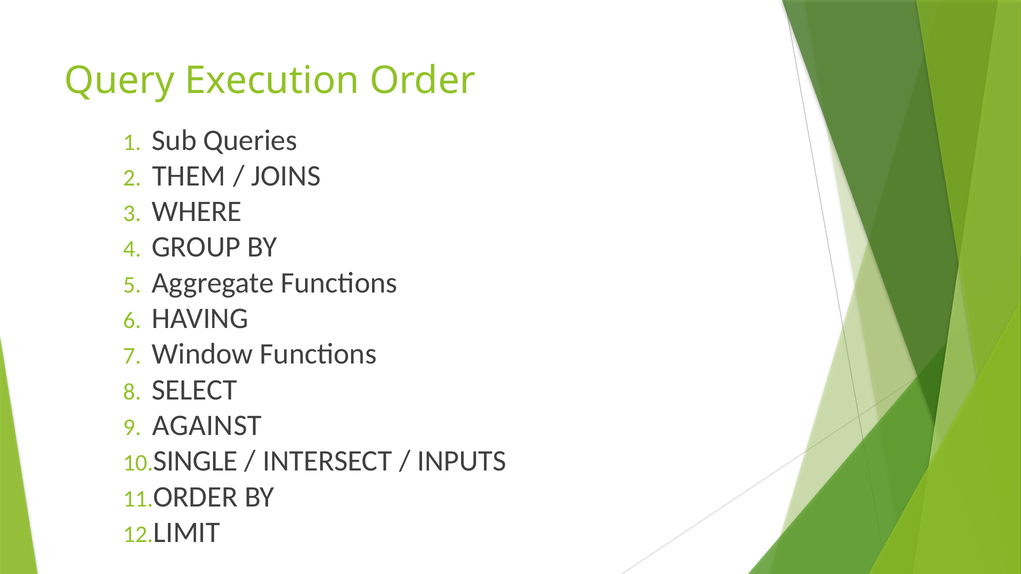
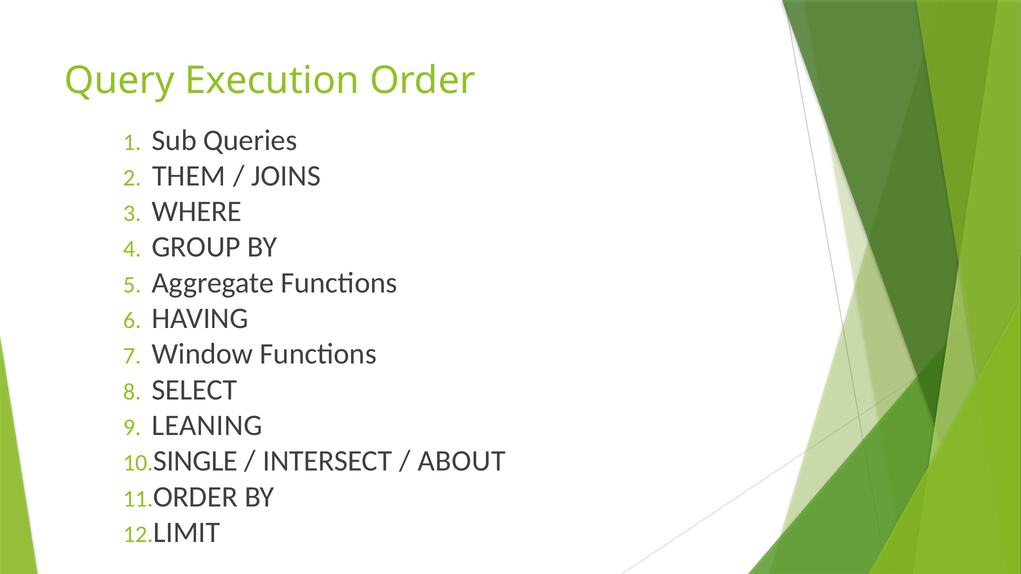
AGAINST: AGAINST -> LEANING (207, 426)
INPUTS: INPUTS -> ABOUT (462, 461)
